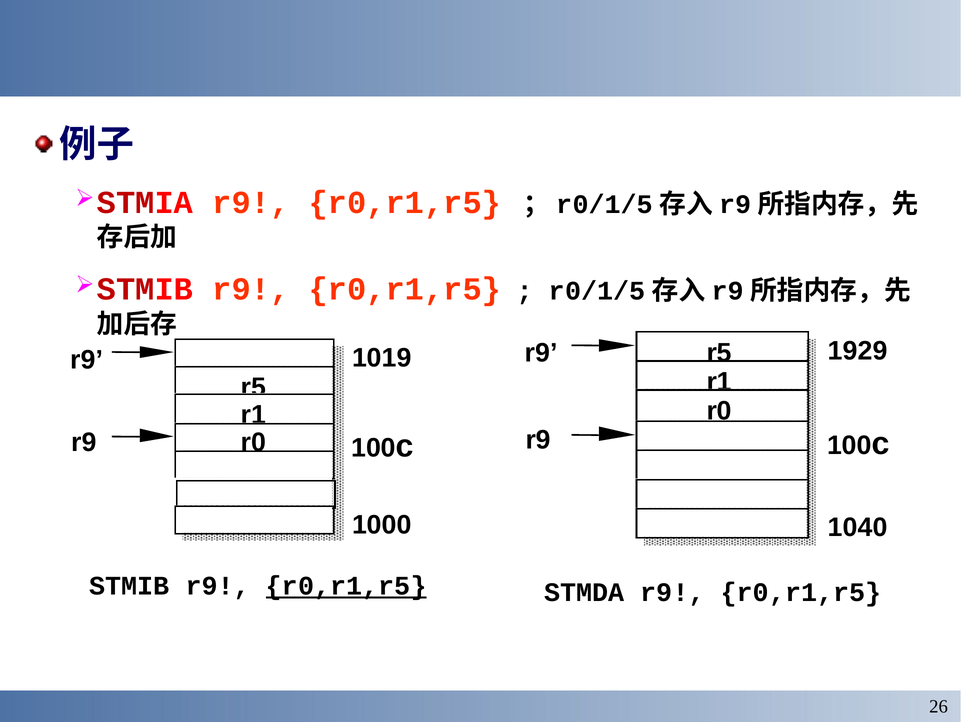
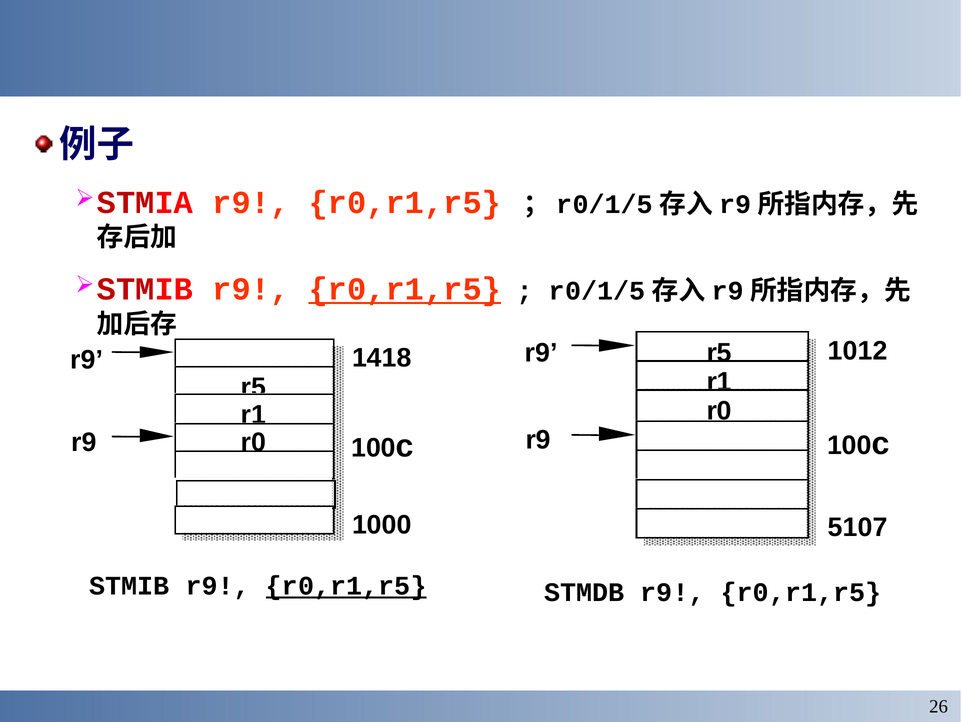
r0,r1,r5 underline: none -> present (405, 289)
1929: 1929 -> 1012 (858, 350)
1019: 1019 -> 1418 (382, 358)
1040: 1040 -> 5107 (858, 527)
STMDA: STMDA -> STMDB (584, 592)
